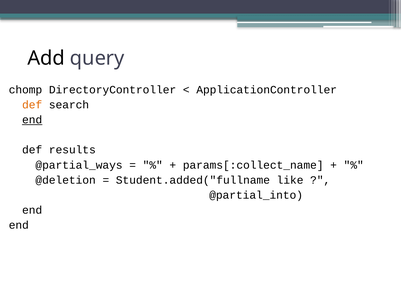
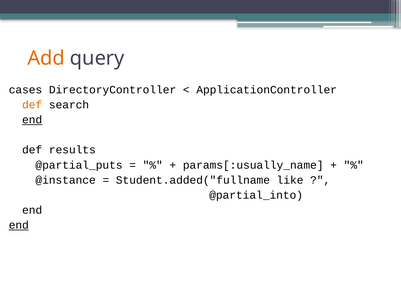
Add colour: black -> orange (46, 58)
chomp: chomp -> cases (25, 90)
@partial_ways: @partial_ways -> @partial_puts (79, 165)
params[:collect_name: params[:collect_name -> params[:usually_name (253, 165)
@deletion: @deletion -> @instance (66, 180)
end underline: none -> present (19, 225)
